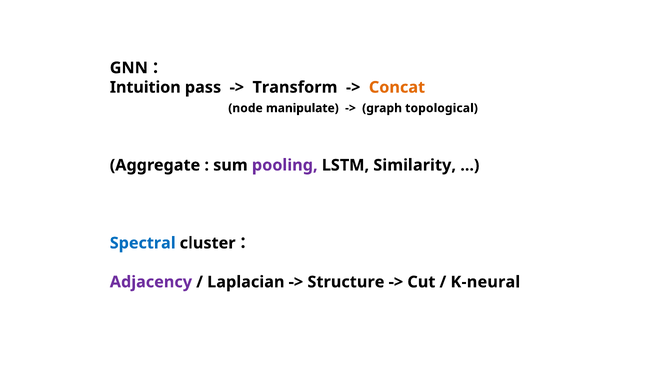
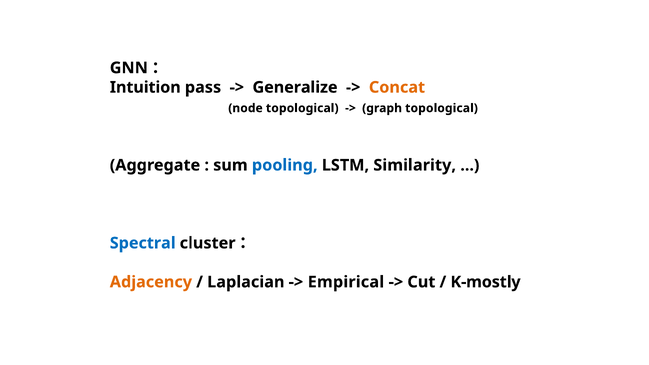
Transform: Transform -> Generalize (295, 87)
node manipulate: manipulate -> topological (302, 108)
pooling colour: purple -> blue (285, 165)
Adjacency colour: purple -> orange (151, 282)
Structure: Structure -> Empirical (346, 282)
K-neural: K-neural -> K-mostly (486, 282)
